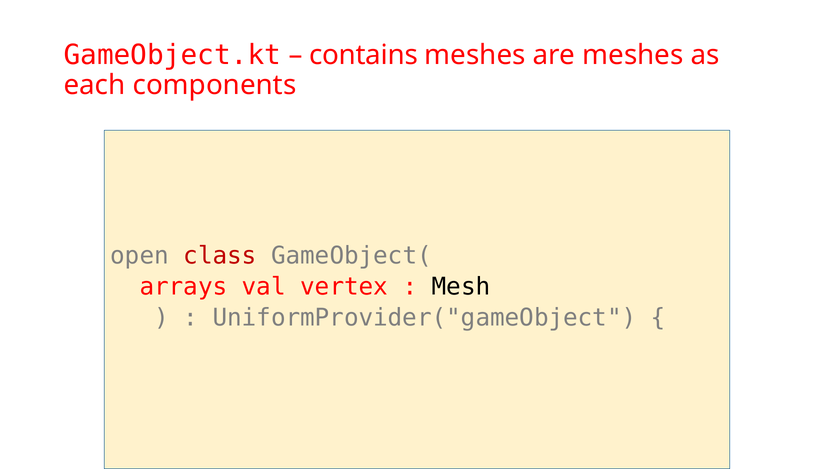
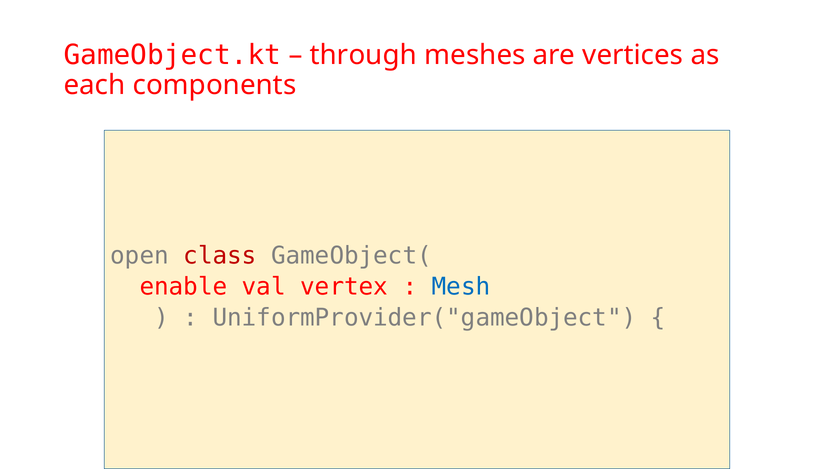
contains: contains -> through (363, 55)
are meshes: meshes -> vertices (633, 55)
arrays: arrays -> enable (183, 287)
Mesh colour: black -> blue (461, 287)
